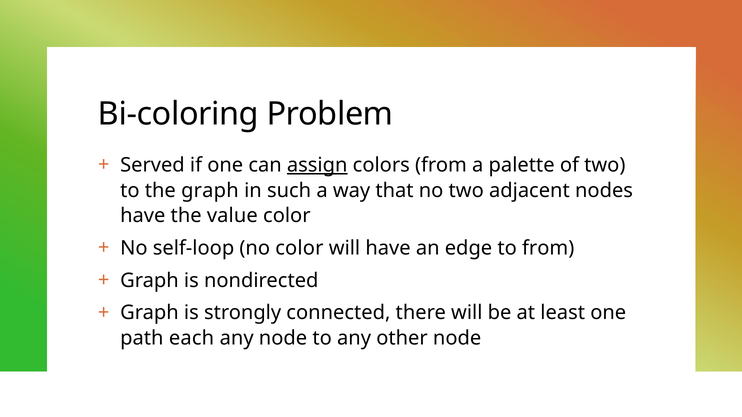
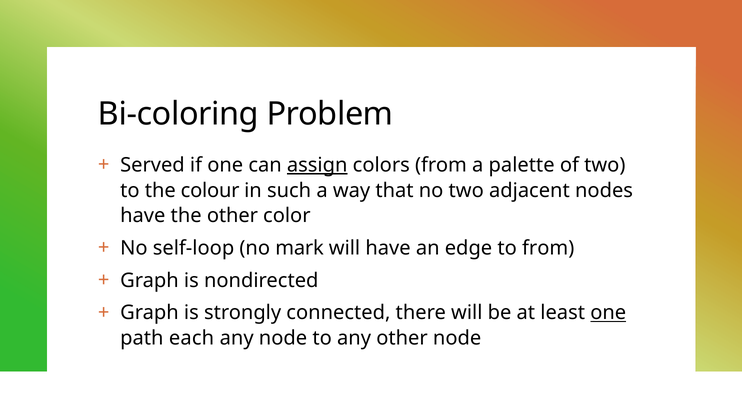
the graph: graph -> colour (210, 191)
the value: value -> other (232, 216)
no color: color -> mark (300, 248)
one underline: none -> present (608, 313)
